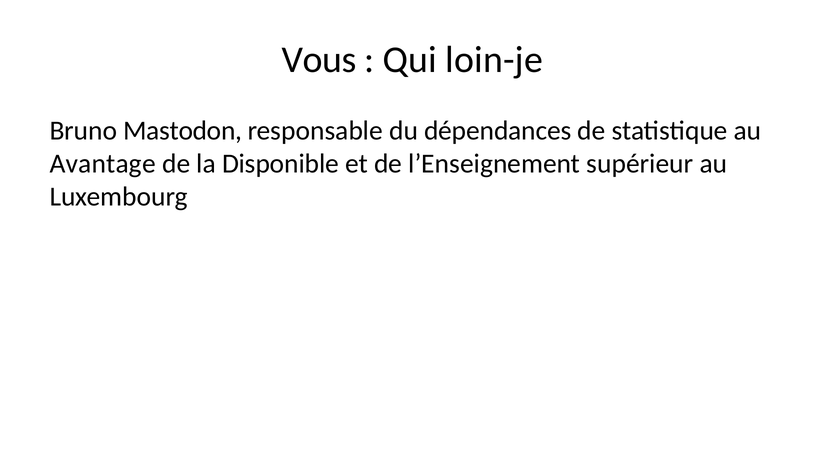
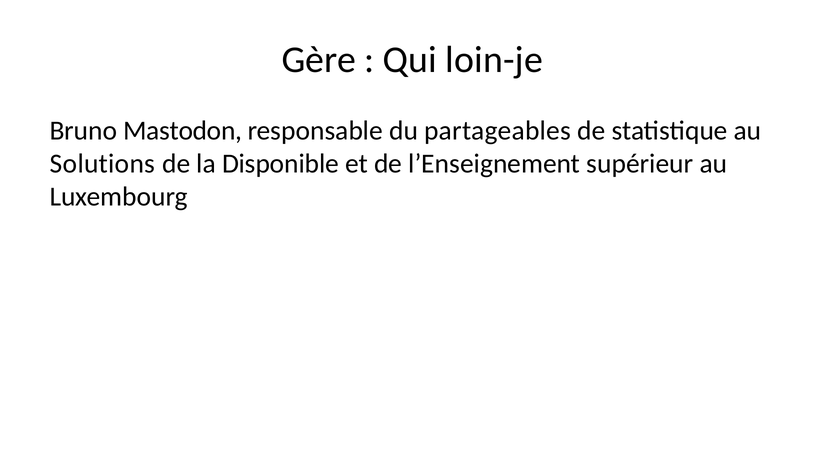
Vous: Vous -> Gère (319, 60)
dépendances: dépendances -> partageables (498, 131)
Avantage: Avantage -> Solutions (103, 164)
